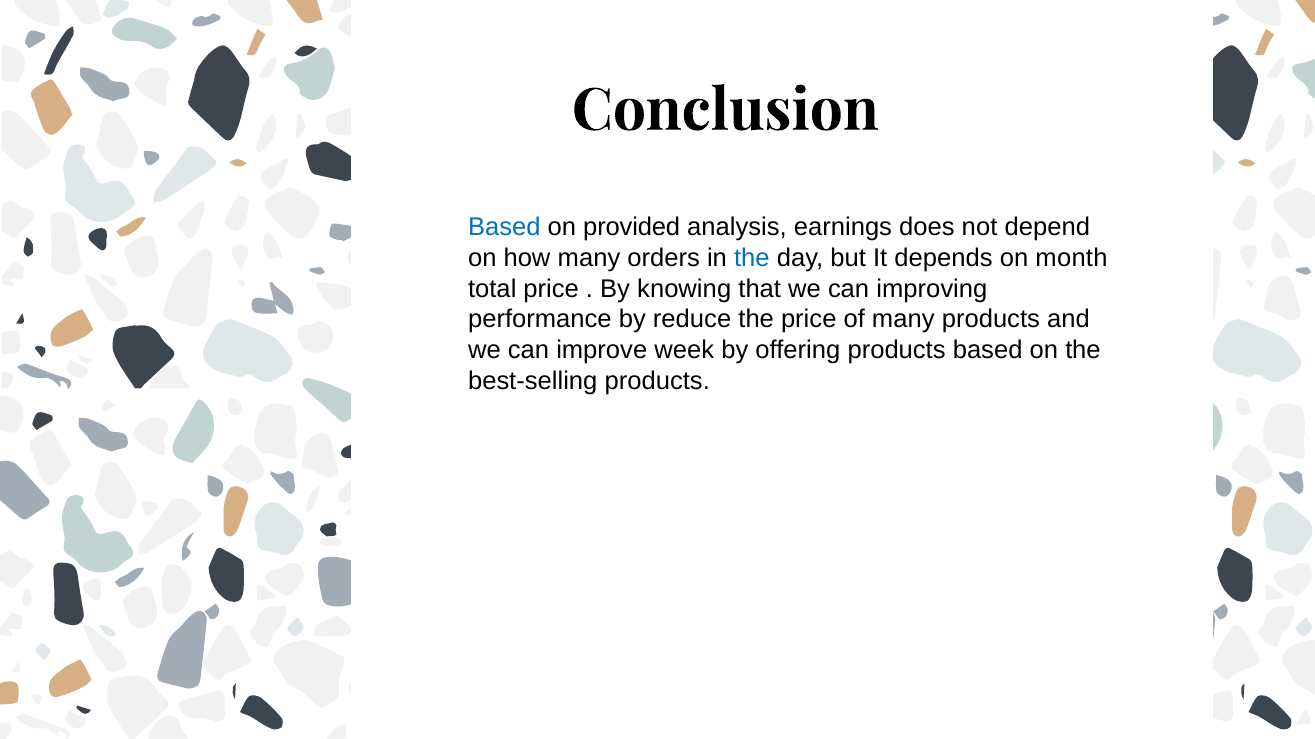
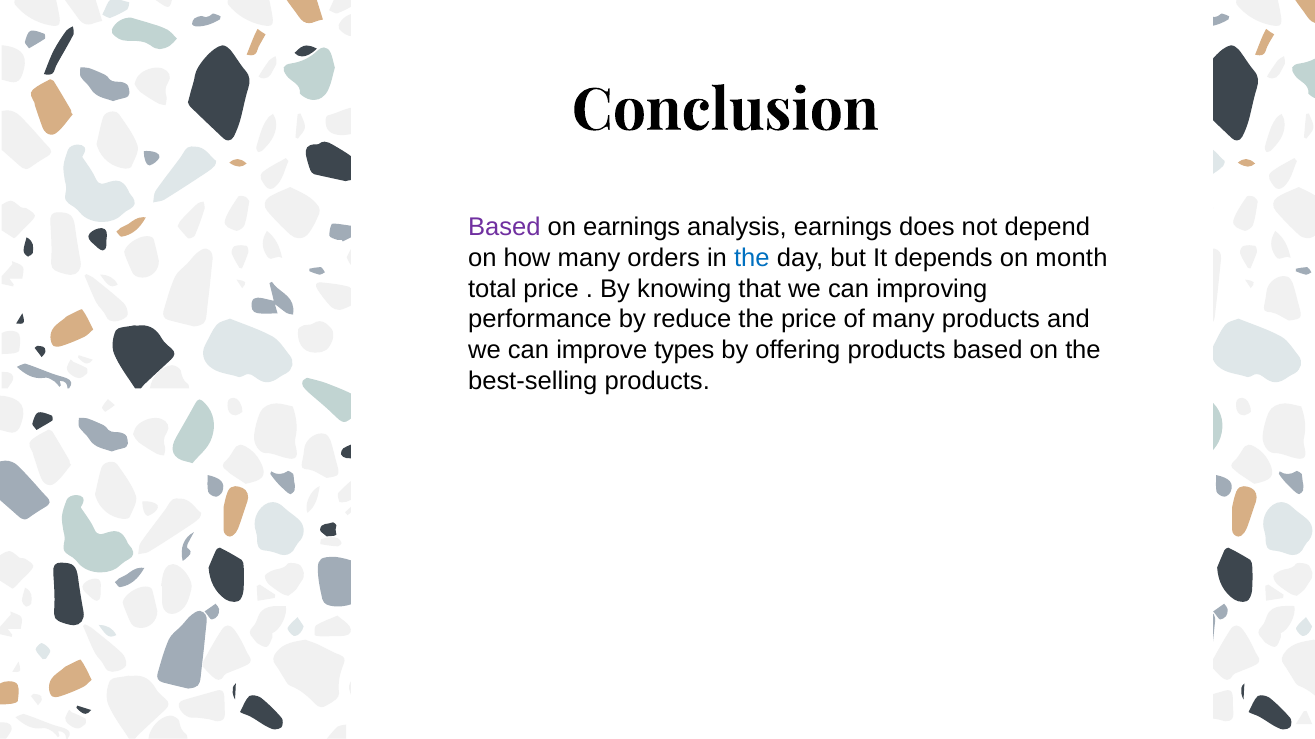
Based colour: blue -> purple (504, 227)
on provided: provided -> earnings (632, 227)
week: week -> types (684, 350)
